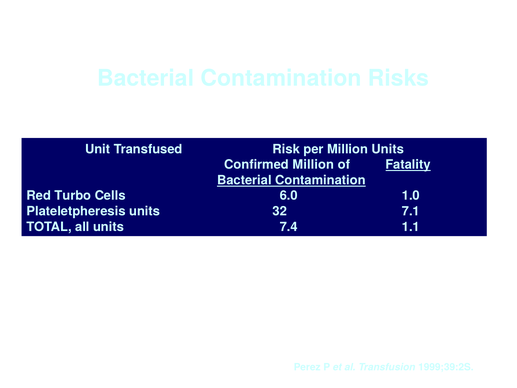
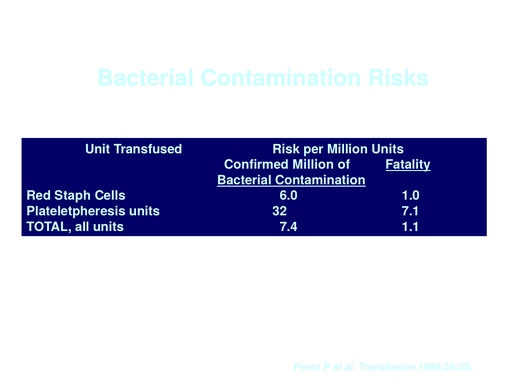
Turbo: Turbo -> Staph (73, 196)
